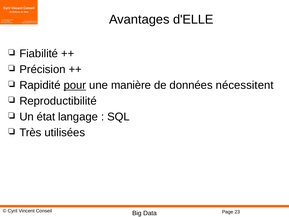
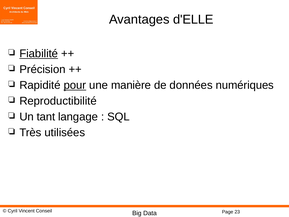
Fiabilité underline: none -> present (39, 54)
nécessitent: nécessitent -> numériques (245, 85)
état: état -> tant (46, 117)
